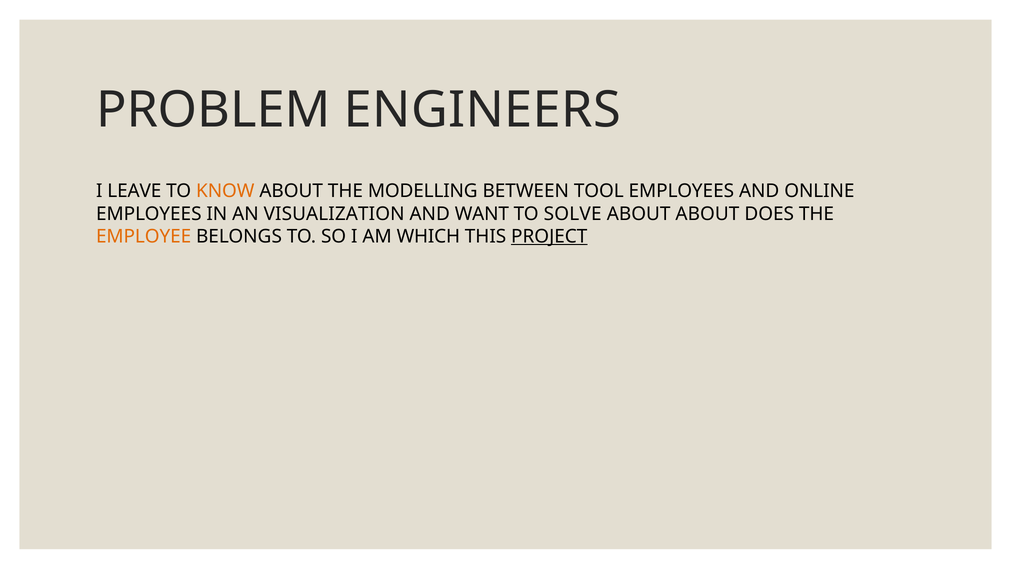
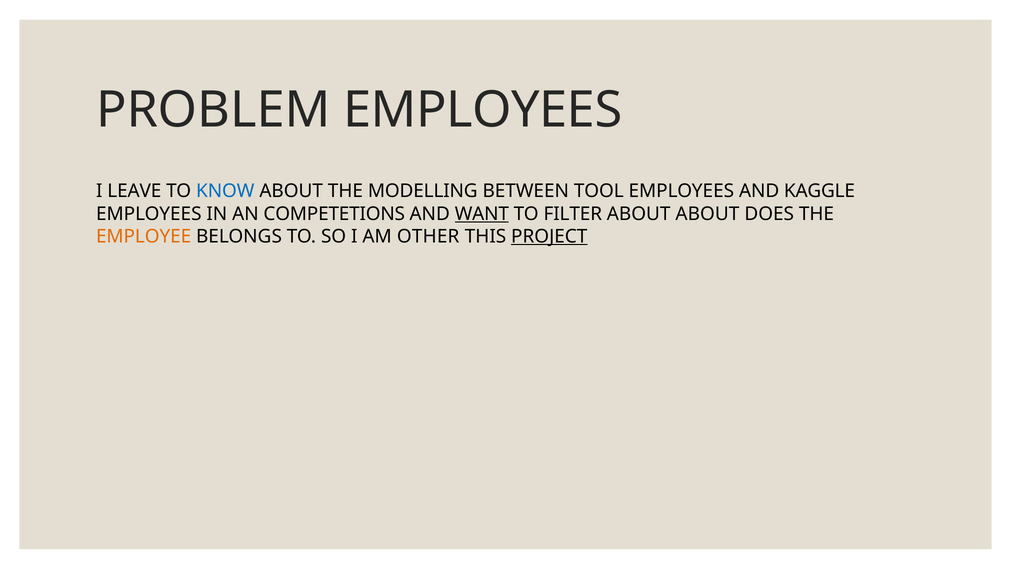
PROBLEM ENGINEERS: ENGINEERS -> EMPLOYEES (483, 110)
KNOW colour: orange -> blue (225, 191)
ONLINE: ONLINE -> KAGGLE (819, 191)
VISUALIZATION: VISUALIZATION -> COMPETETIONS (334, 214)
WANT underline: none -> present (482, 214)
SOLVE: SOLVE -> FILTER (573, 214)
WHICH: WHICH -> OTHER (428, 236)
